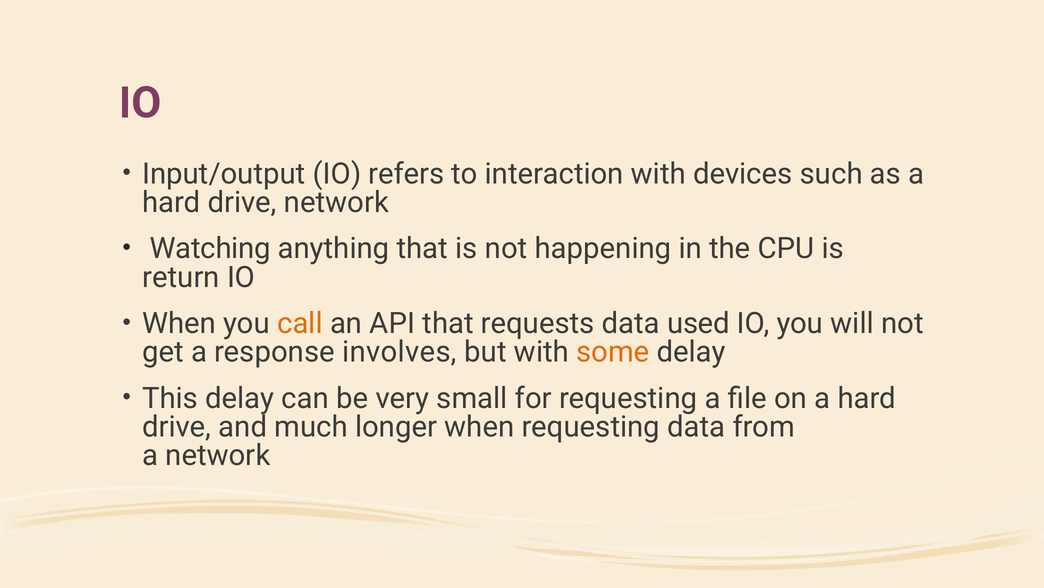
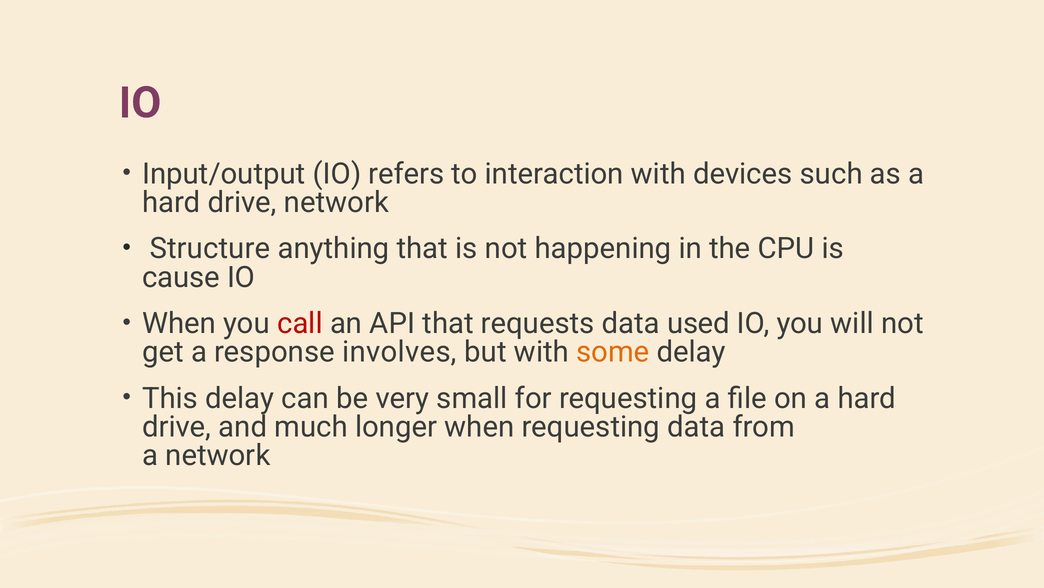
Watching: Watching -> Structure (210, 248)
return: return -> cause (181, 277)
call colour: orange -> red (300, 323)
